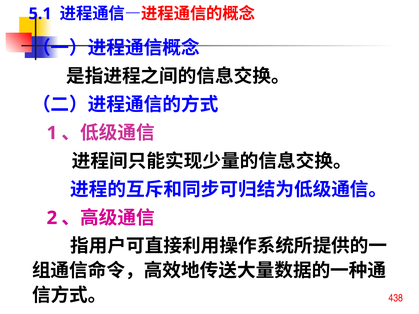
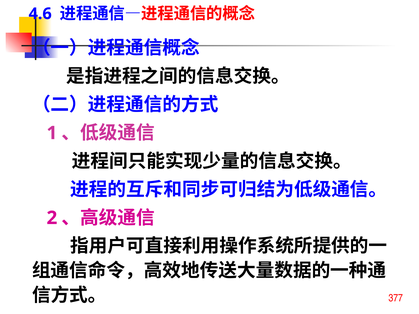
5.1: 5.1 -> 4.6 (40, 14)
438: 438 -> 377 (396, 298)
